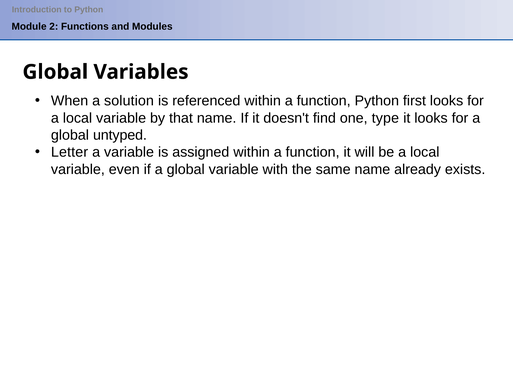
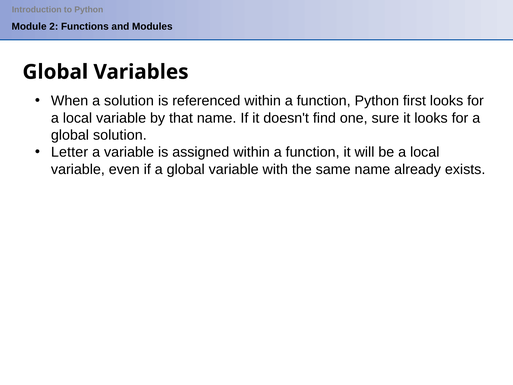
type: type -> sure (385, 118)
global untyped: untyped -> solution (120, 135)
